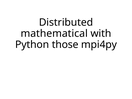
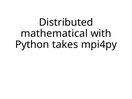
those: those -> takes (65, 45)
